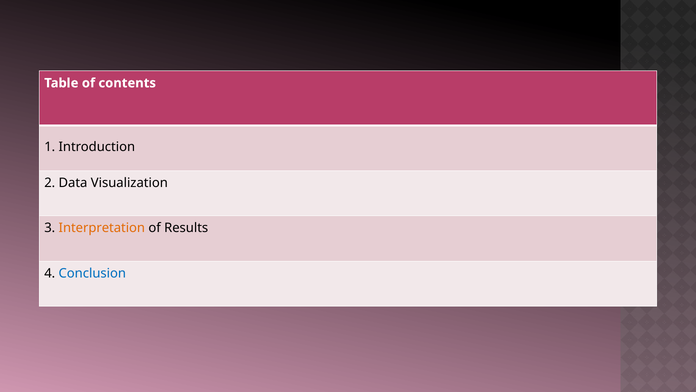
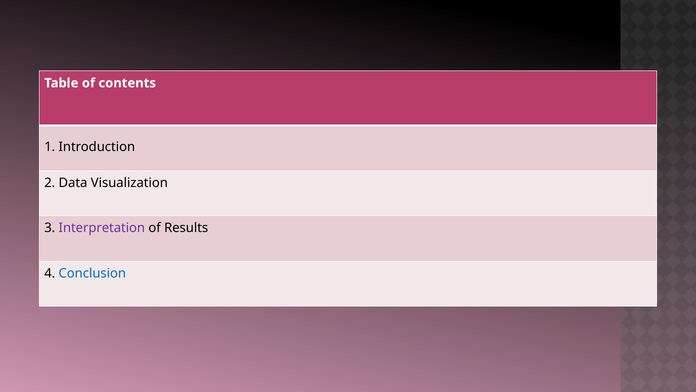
Interpretation colour: orange -> purple (102, 228)
